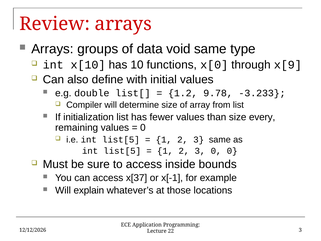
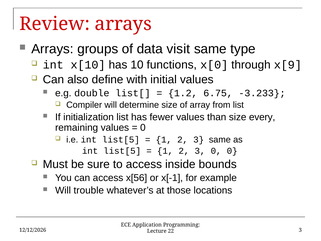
void: void -> visit (178, 49)
9.78: 9.78 -> 6.75 (218, 93)
x[37: x[37 -> x[56 (137, 178)
explain: explain -> trouble (89, 190)
